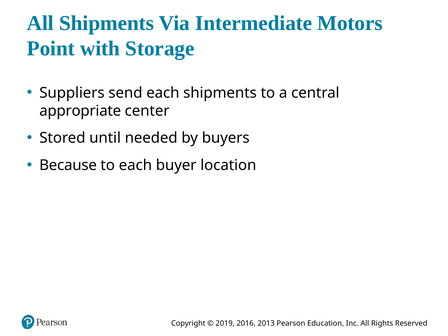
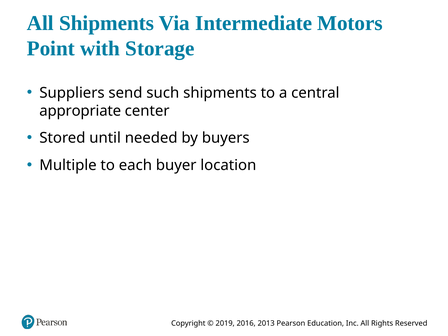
send each: each -> such (163, 93)
Because: Because -> Multiple (68, 165)
